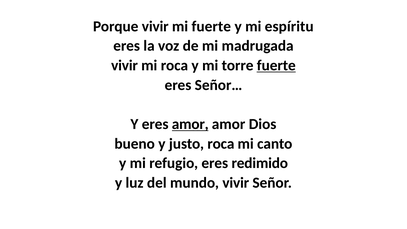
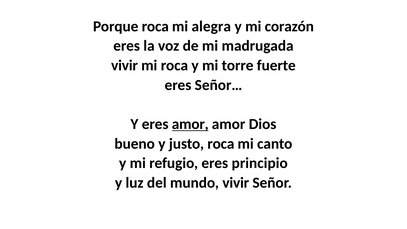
Porque vivir: vivir -> roca (155, 26)
mi fuerte: fuerte -> alegra (211, 26)
espíritu: espíritu -> corazón (289, 26)
fuerte underline: present -> none (276, 65)
redimido: redimido -> principio (260, 163)
